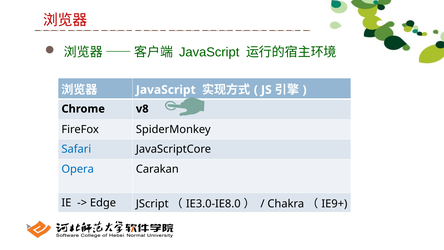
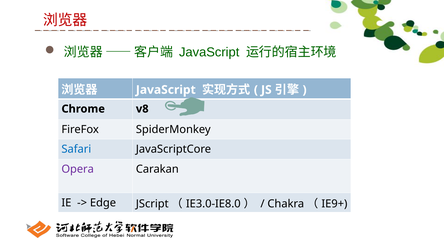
Opera colour: blue -> purple (78, 169)
